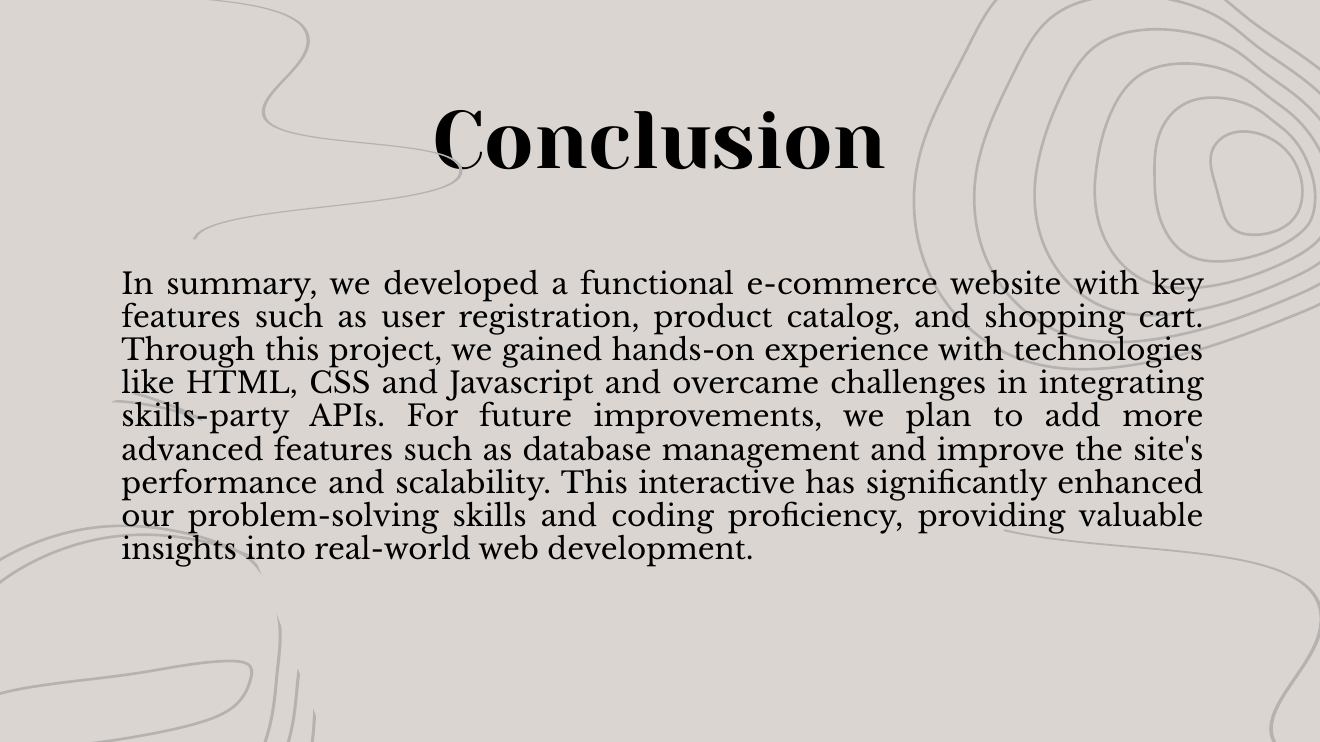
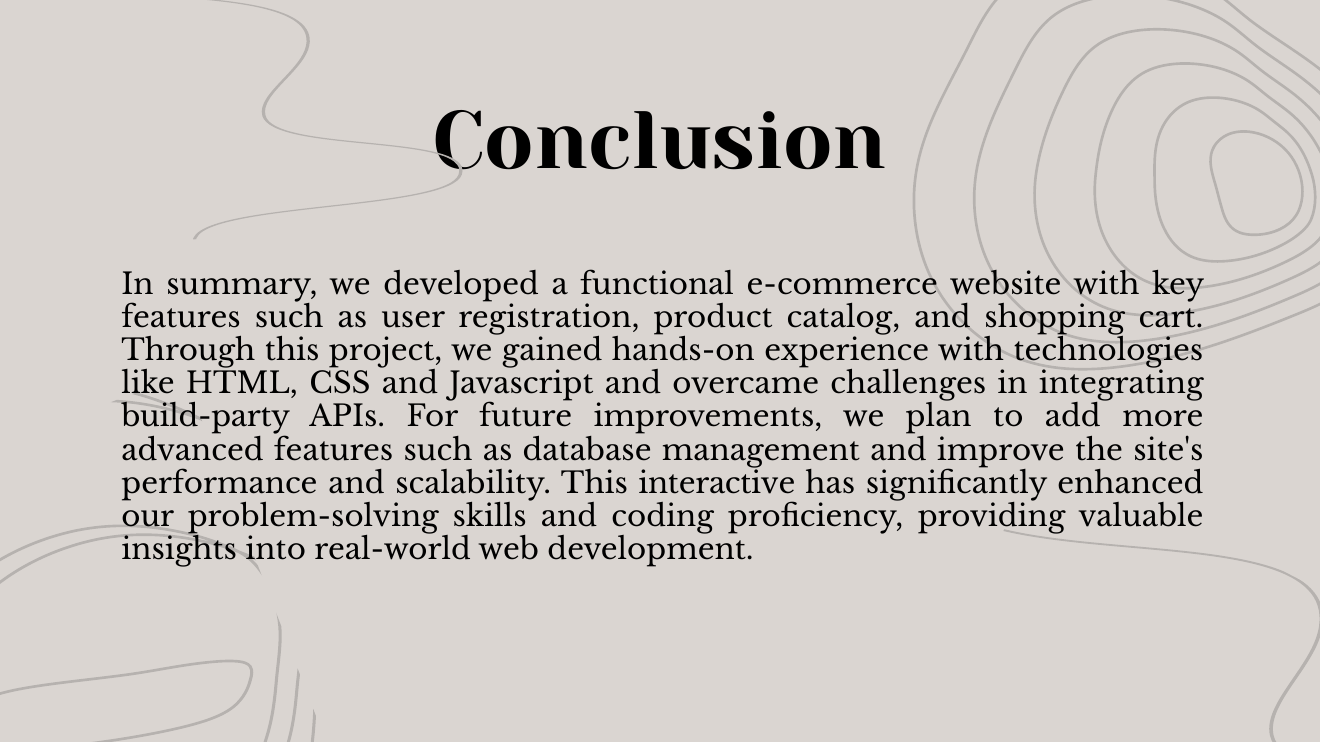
skills-party: skills-party -> build-party (206, 418)
